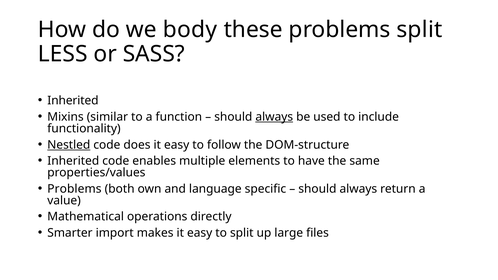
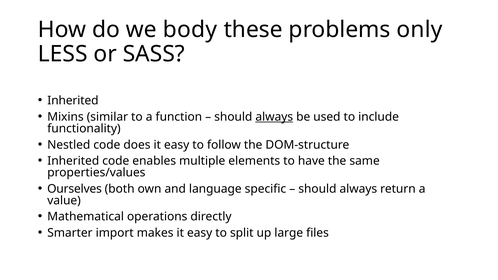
problems split: split -> only (419, 30)
Nestled underline: present -> none (69, 145)
Problems: Problems -> Ourselves (75, 189)
